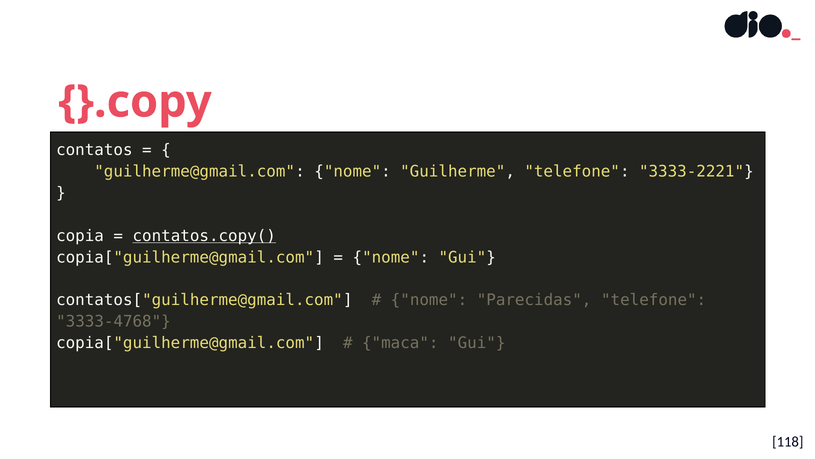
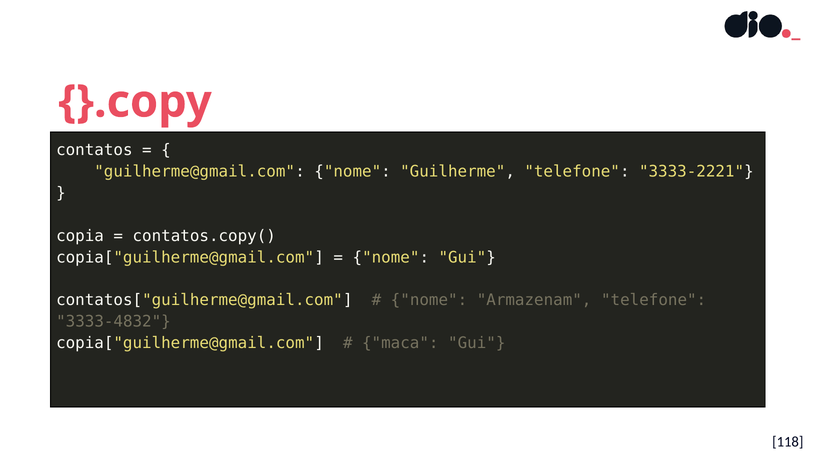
contatos.copy( underline: present -> none (204, 236)
Parecidas: Parecidas -> Armazenam (534, 300)
3333-4768: 3333-4768 -> 3333-4832 (113, 321)
